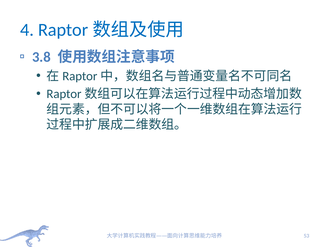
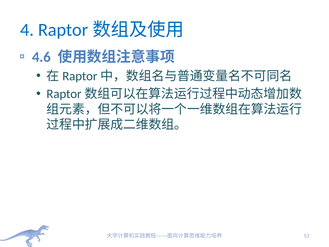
3.8: 3.8 -> 4.6 (41, 57)
